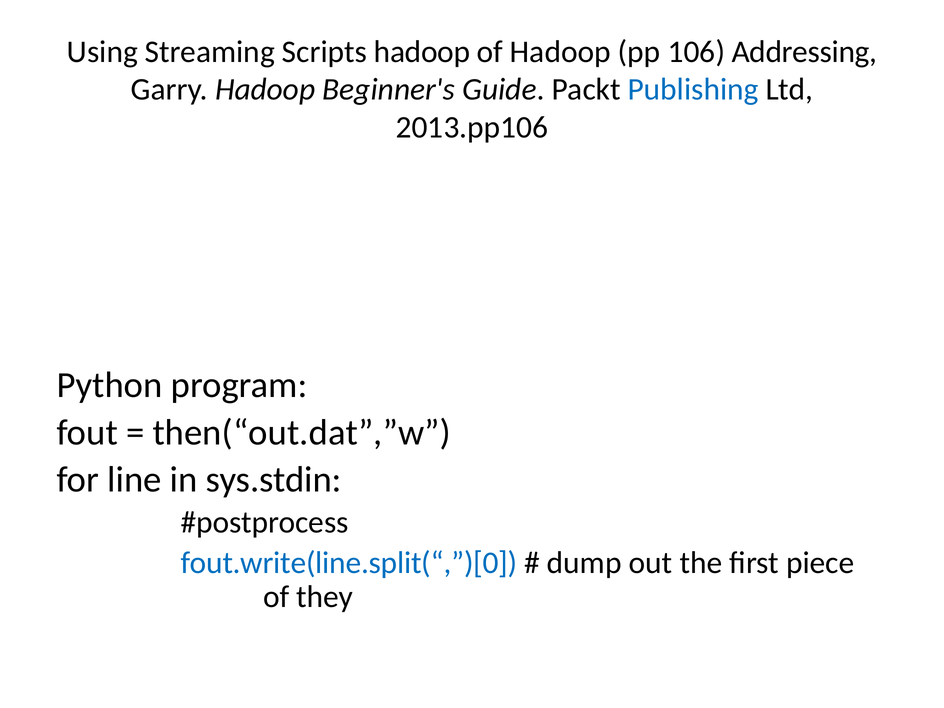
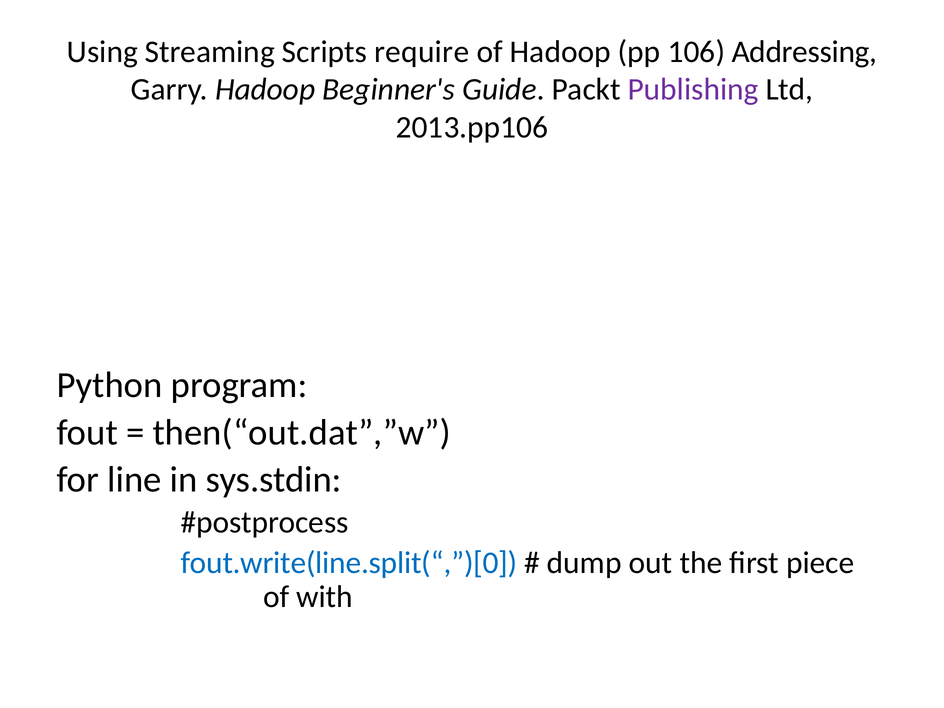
Scripts hadoop: hadoop -> require (422, 52)
Publishing colour: blue -> purple (693, 90)
they: they -> with (325, 597)
